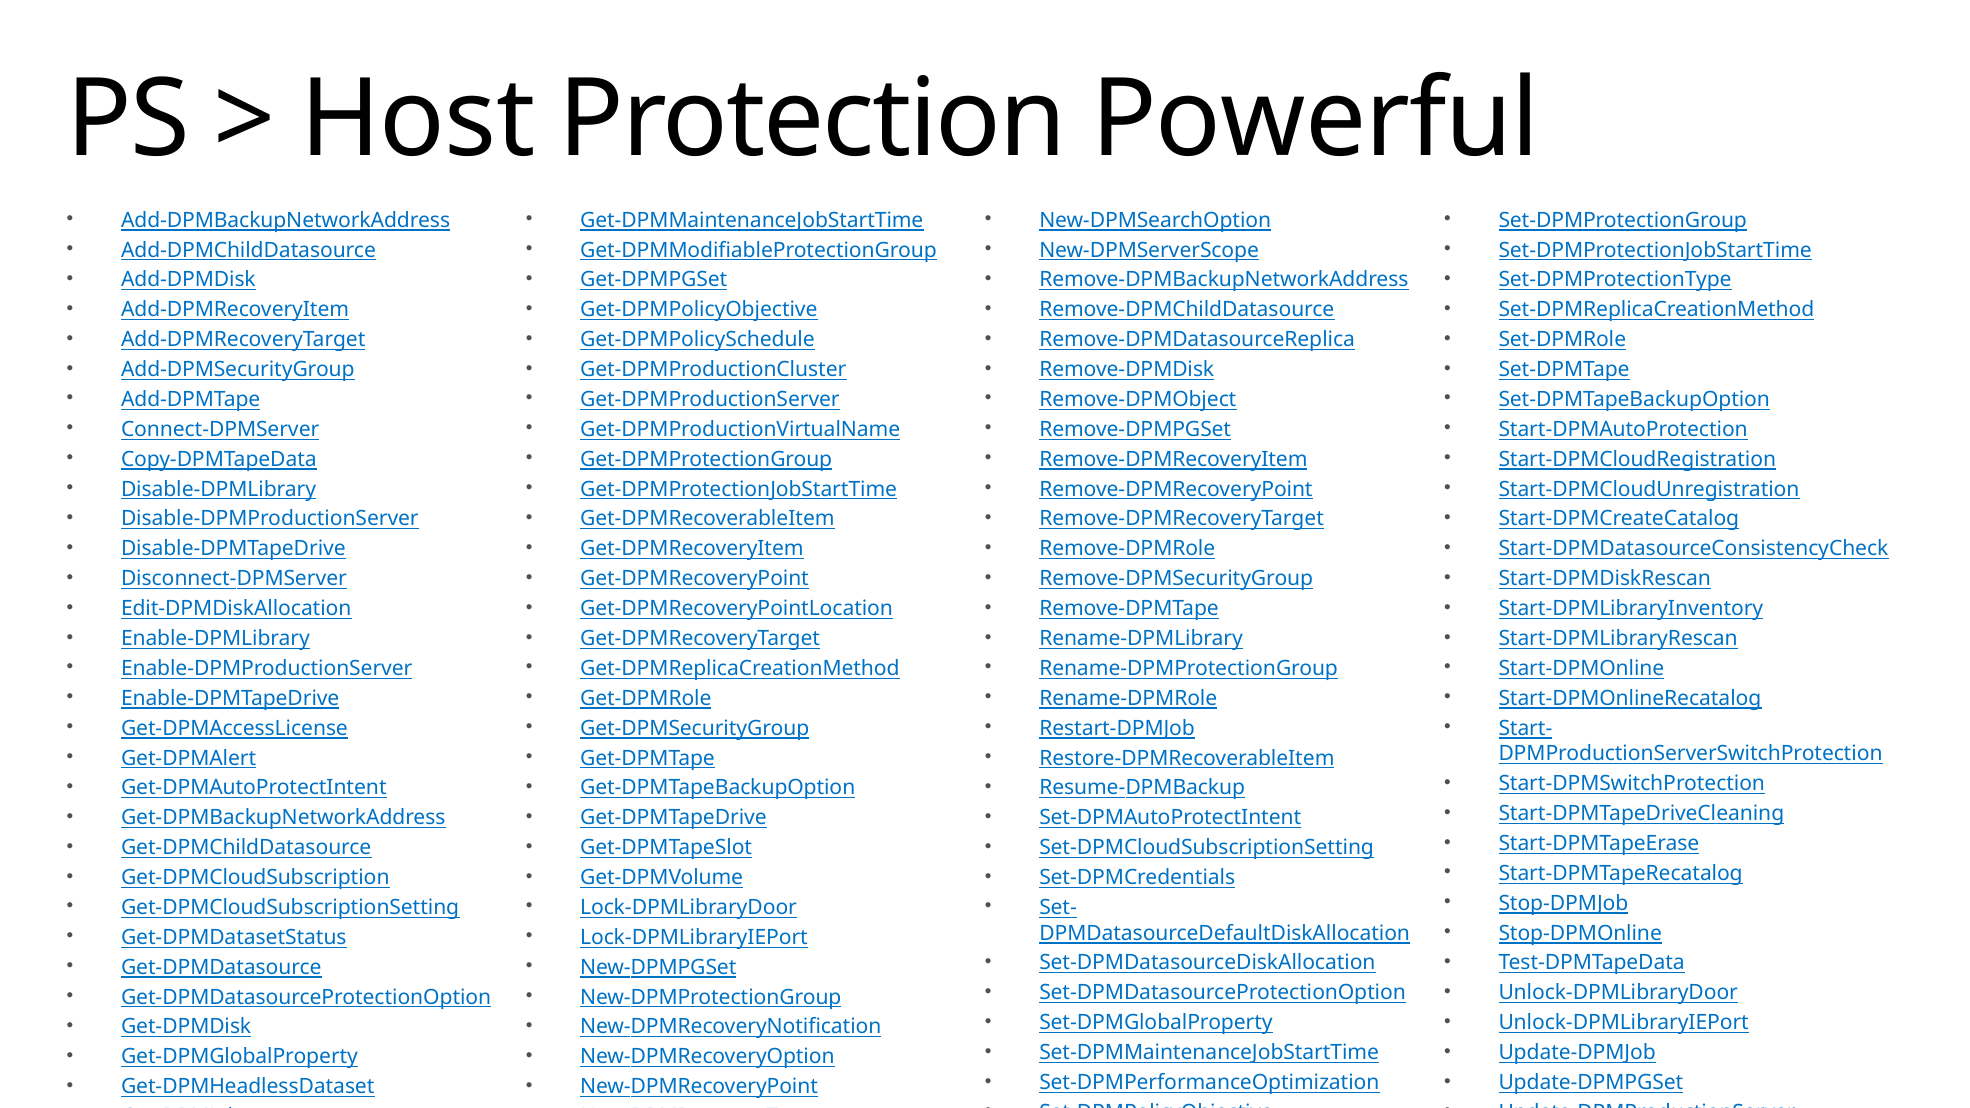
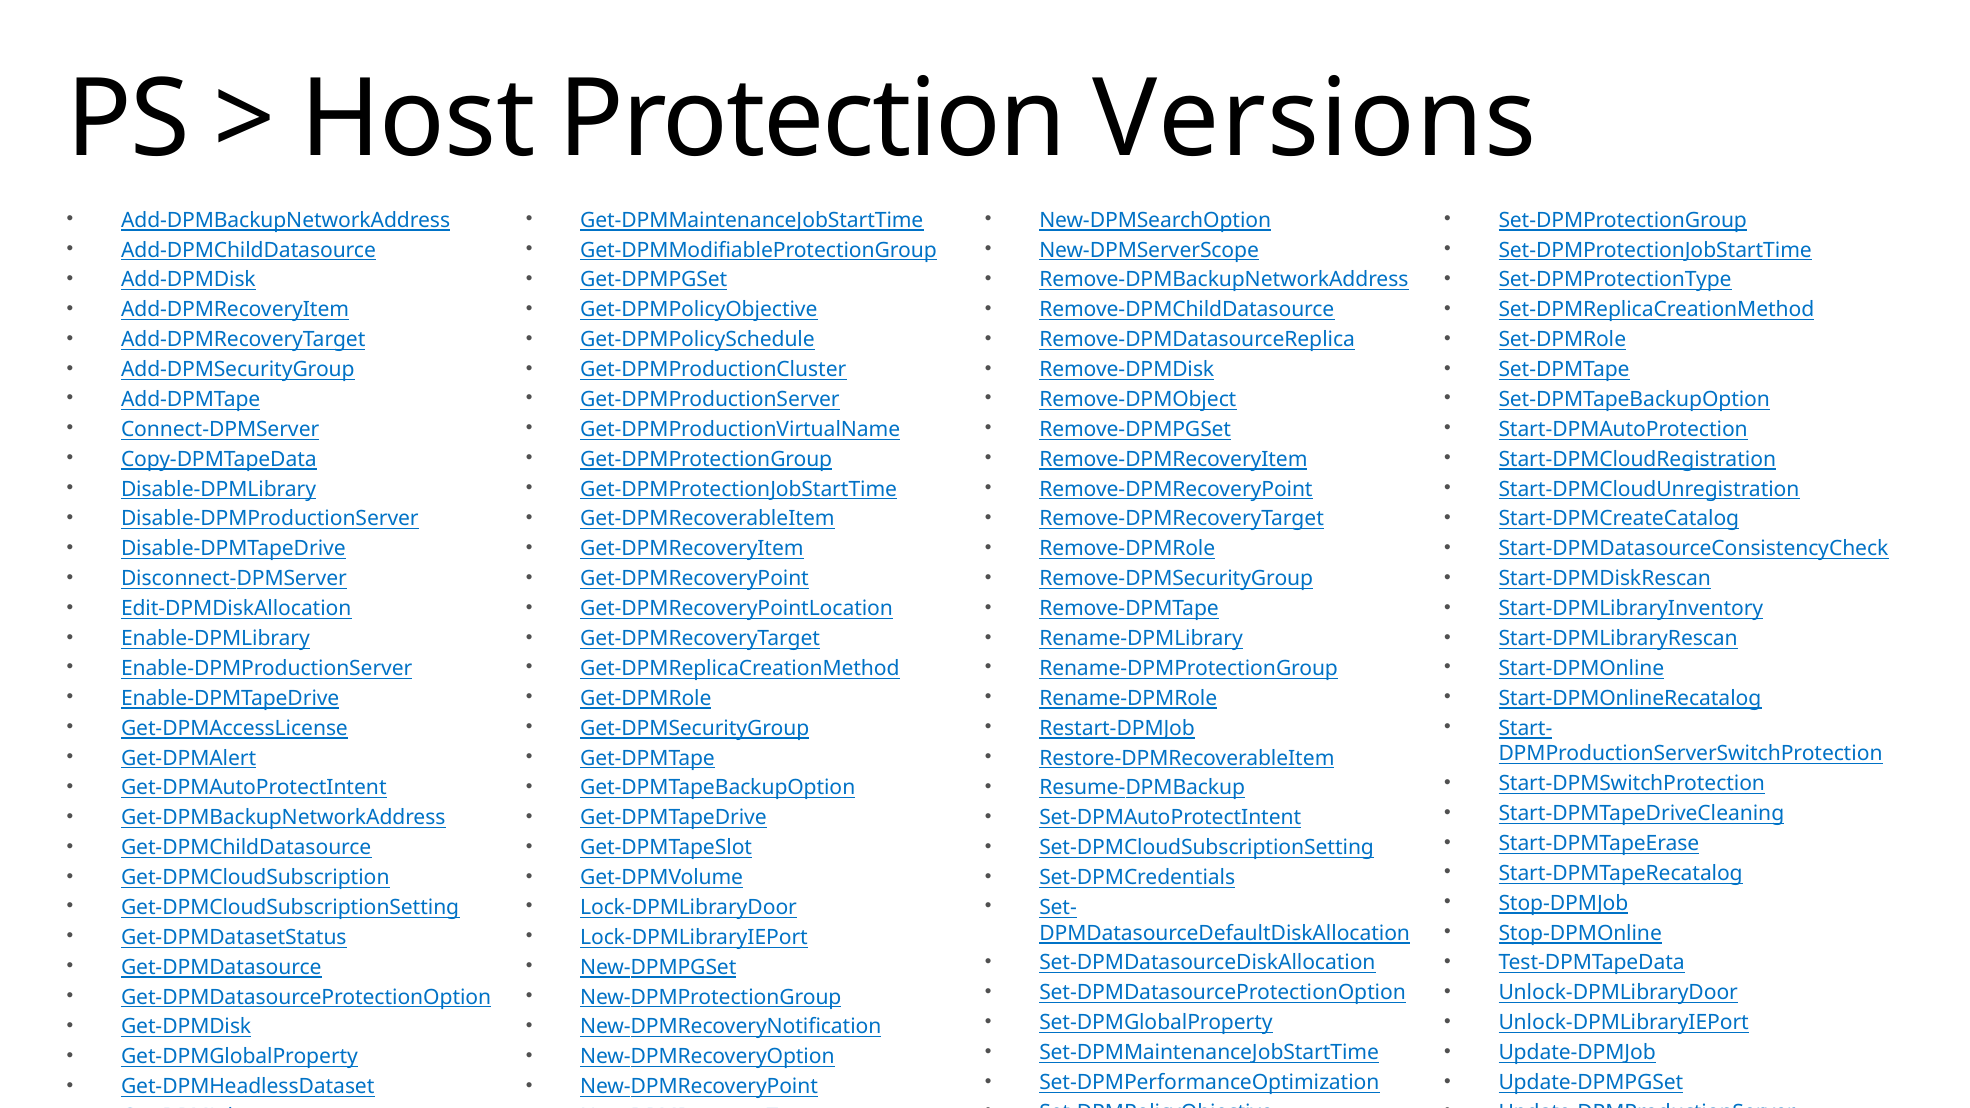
Powerful: Powerful -> Versions (1315, 119)
